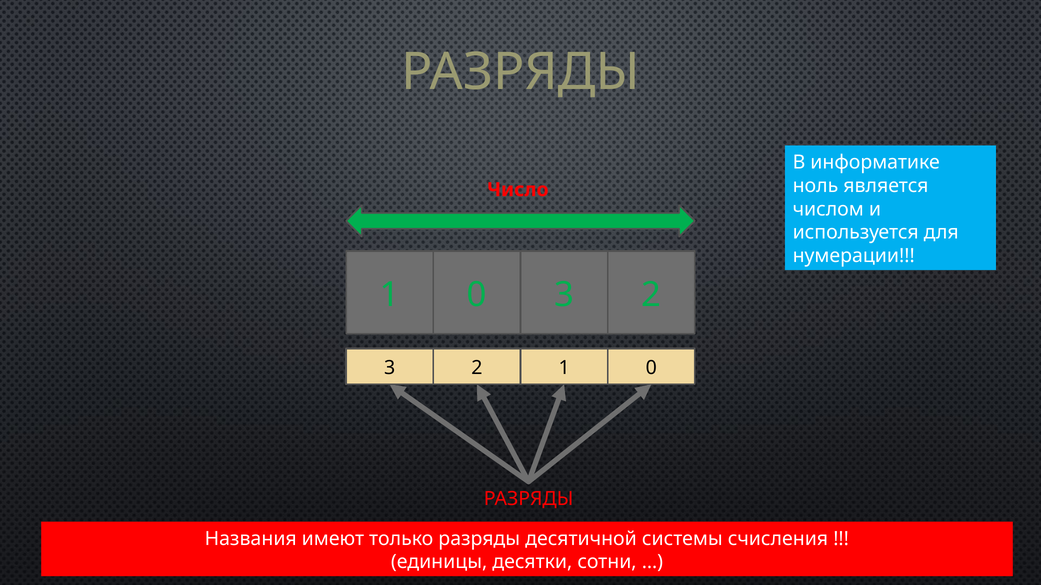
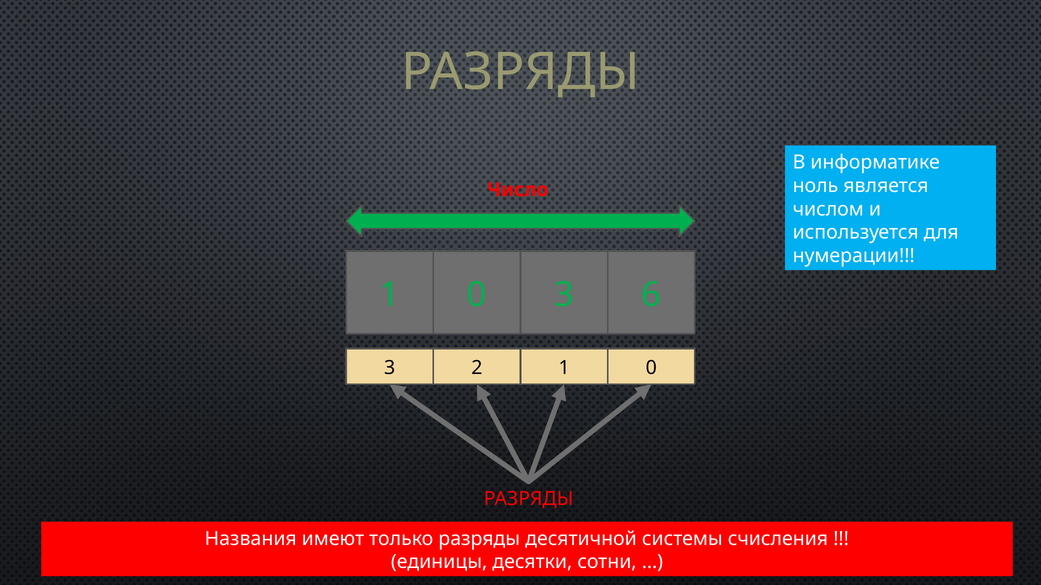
0 3 2: 2 -> 6 (651, 295)
